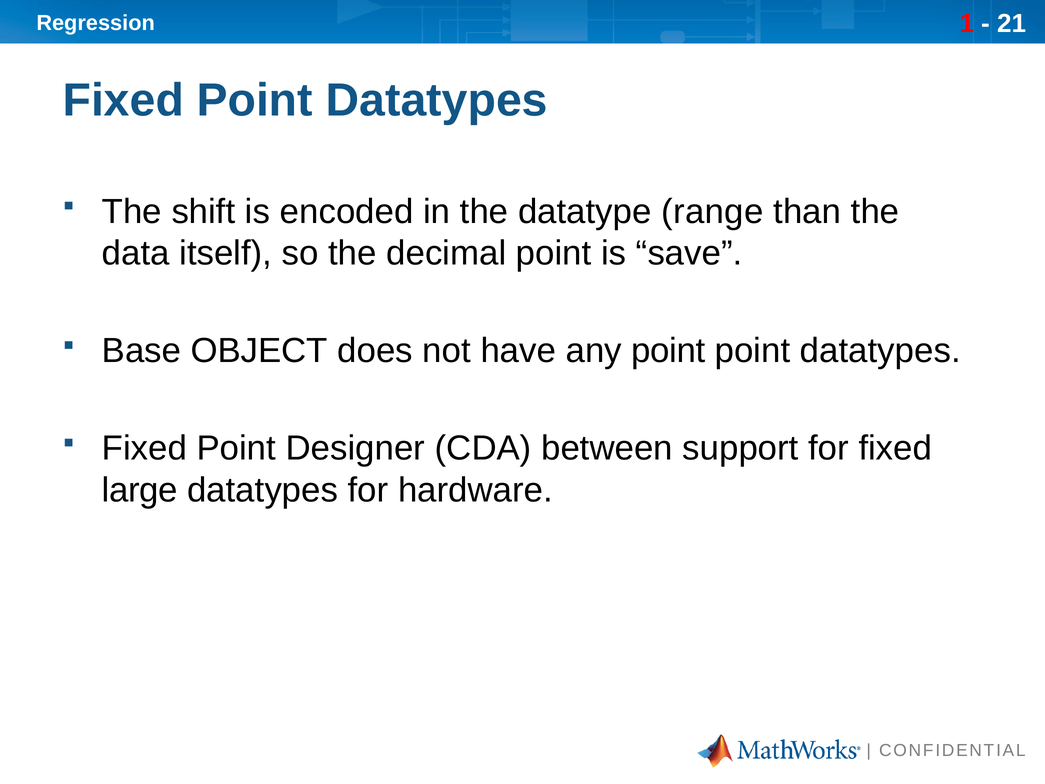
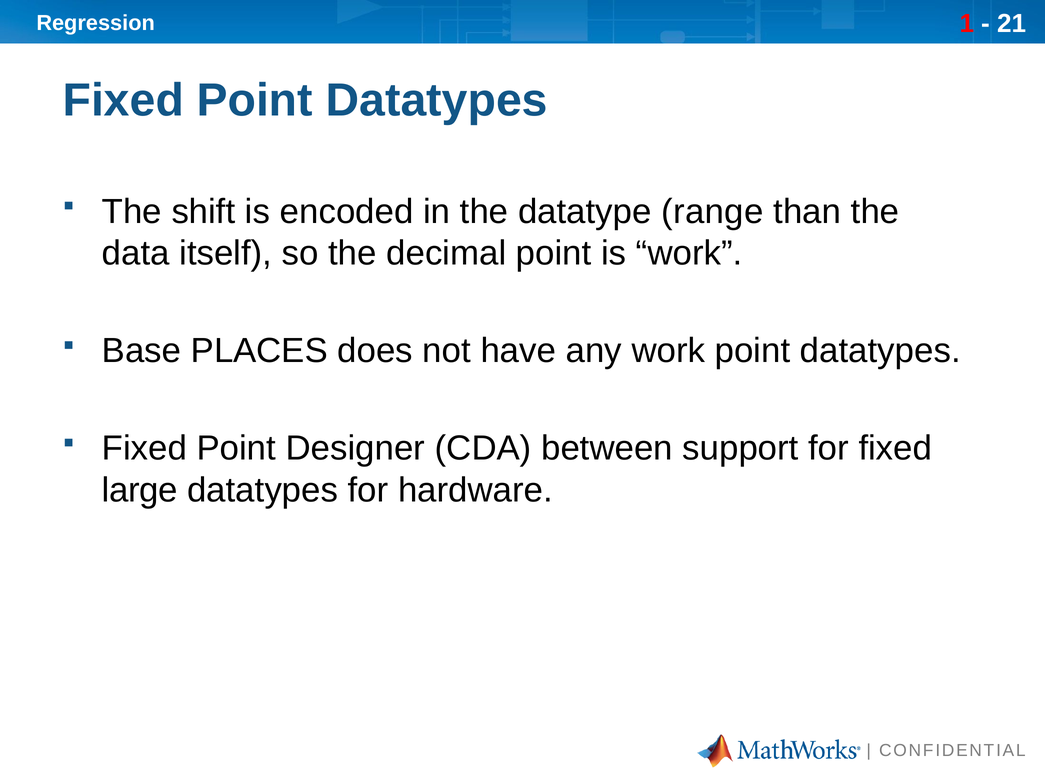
is save: save -> work (689, 253)
OBJECT: OBJECT -> PLACES (259, 351)
any point: point -> work (668, 351)
